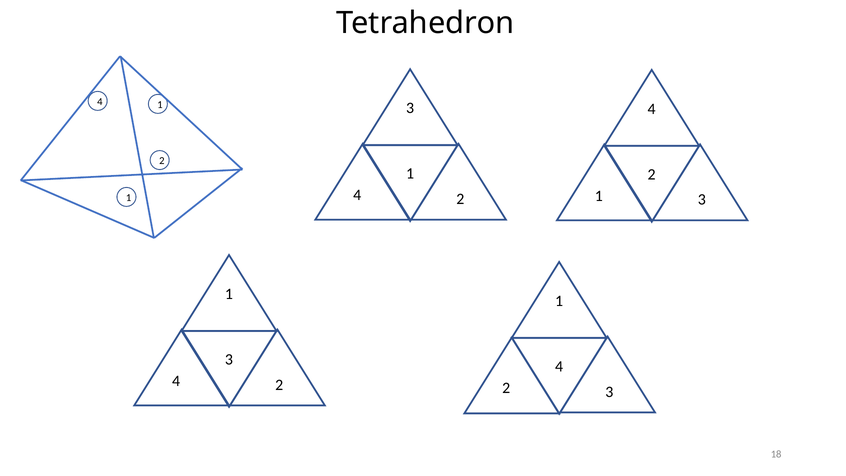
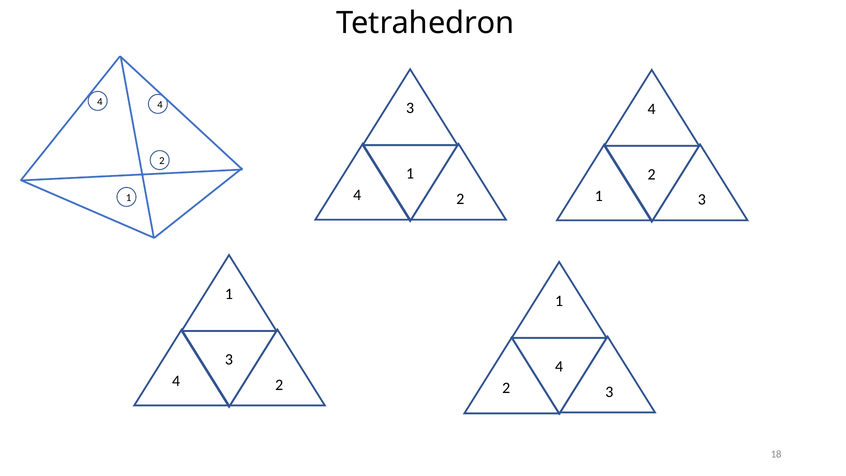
1: 1 -> 4 (160, 105)
